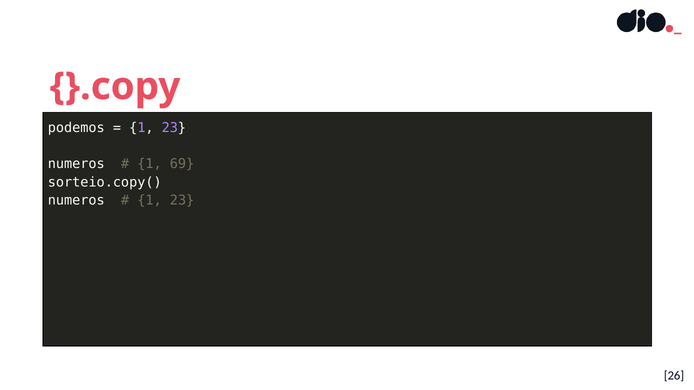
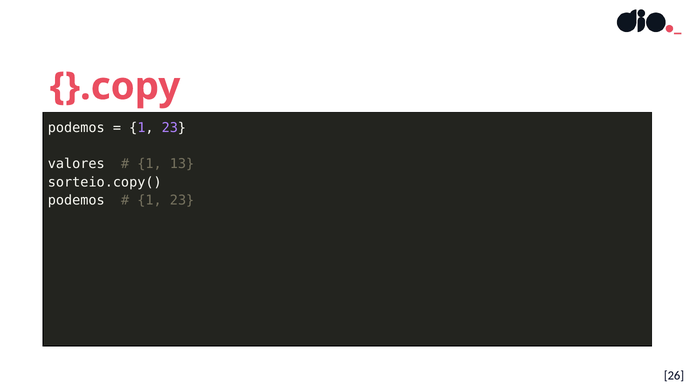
numeros: numeros -> valores (76, 164)
69: 69 -> 13 (182, 164)
numeros: numeros -> podemos (76, 201)
